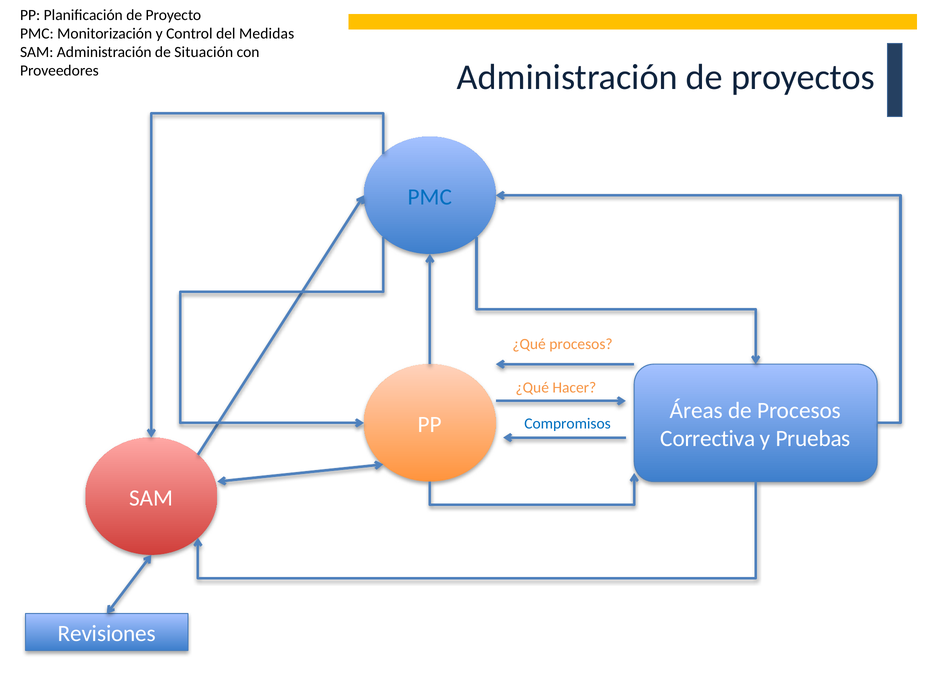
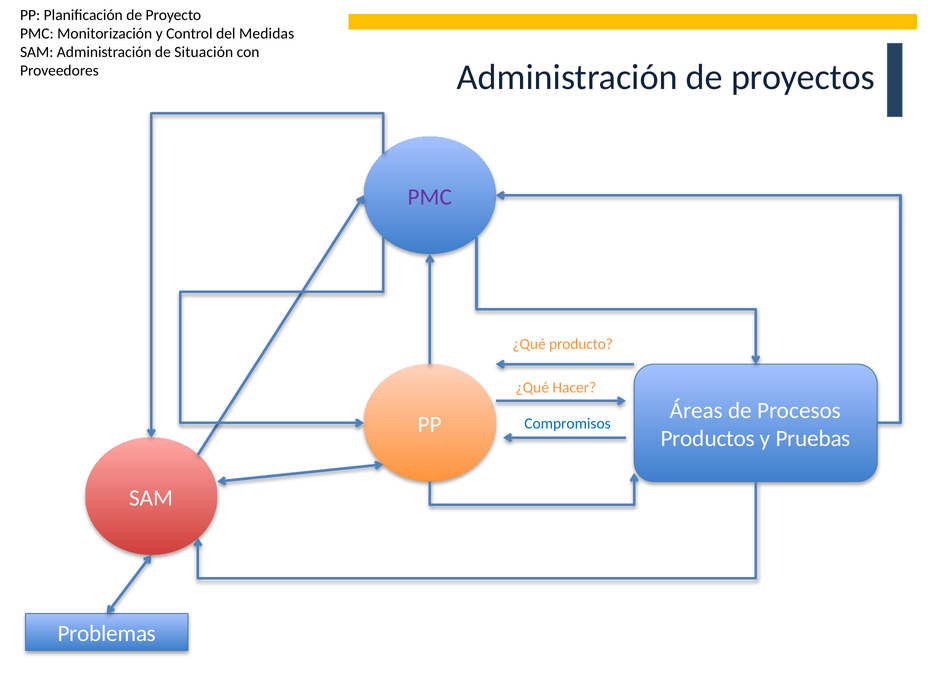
PMC colour: blue -> purple (430, 197)
¿Qué procesos: procesos -> producto (581, 344)
Correctiva: Correctiva -> Productos (708, 438)
Revisiones: Revisiones -> Problemas (107, 633)
